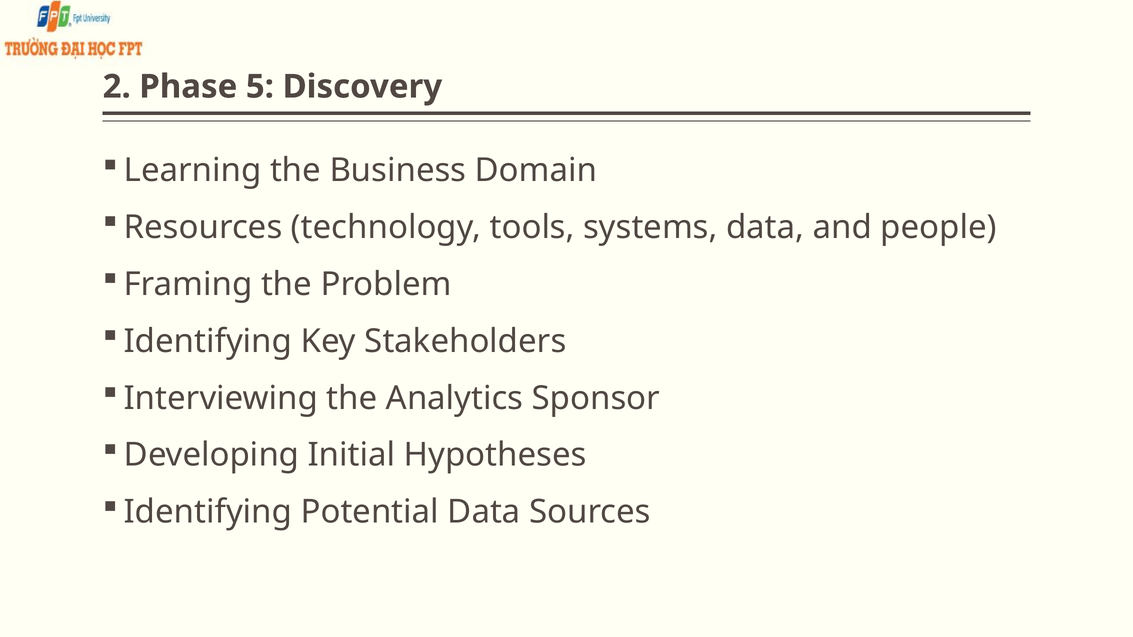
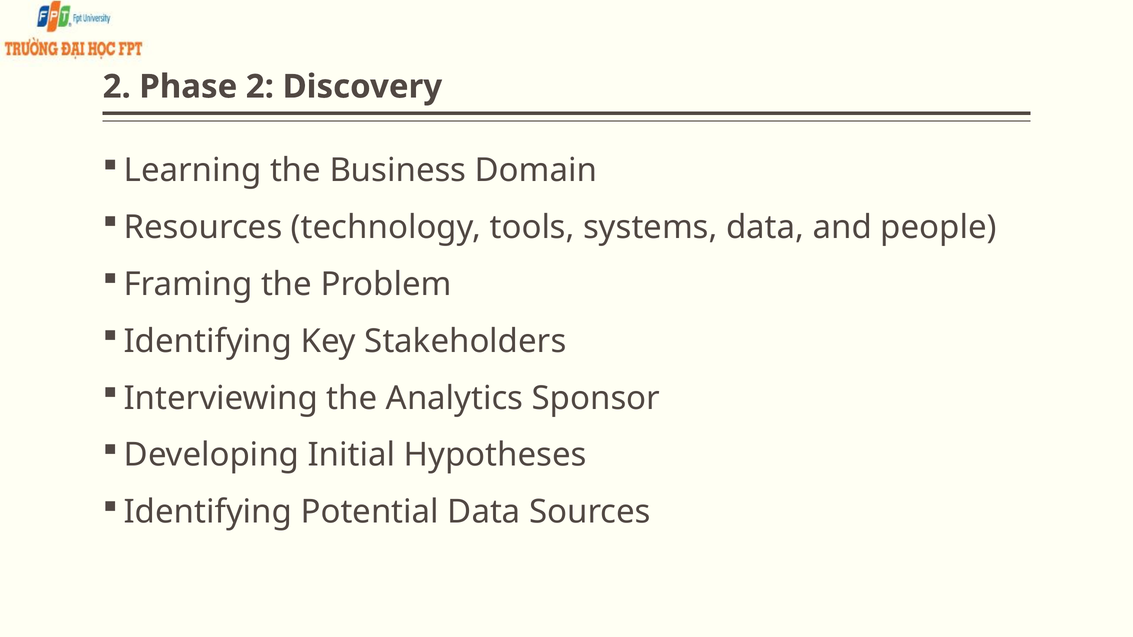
Phase 5: 5 -> 2 (260, 87)
